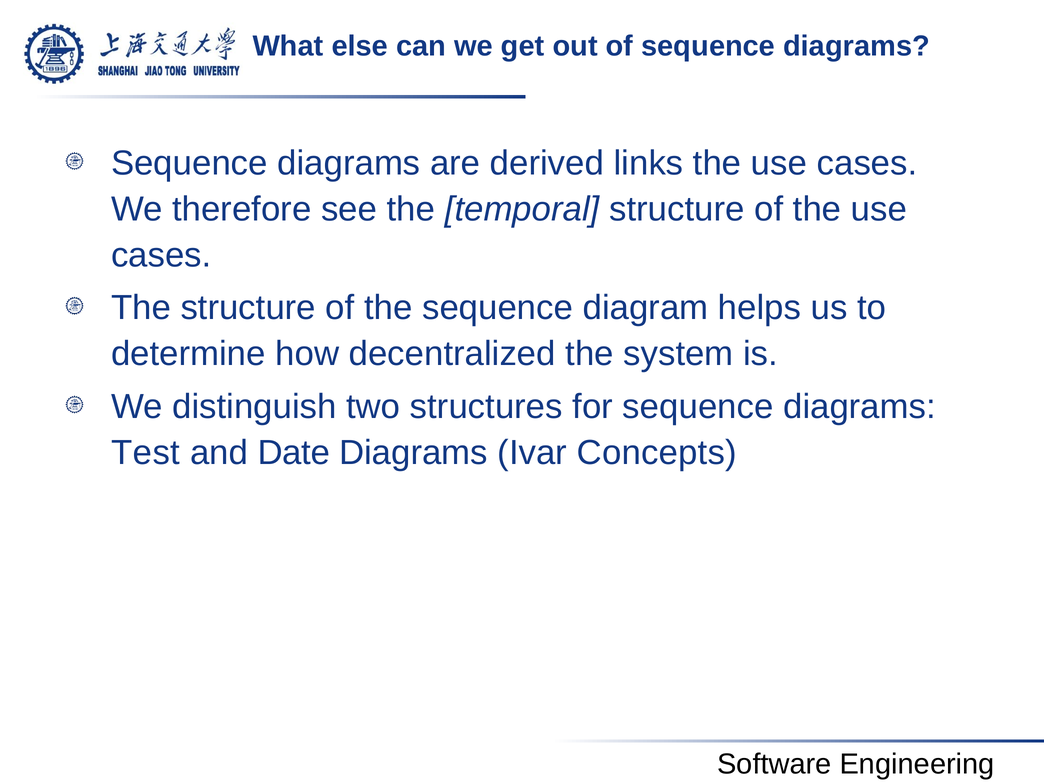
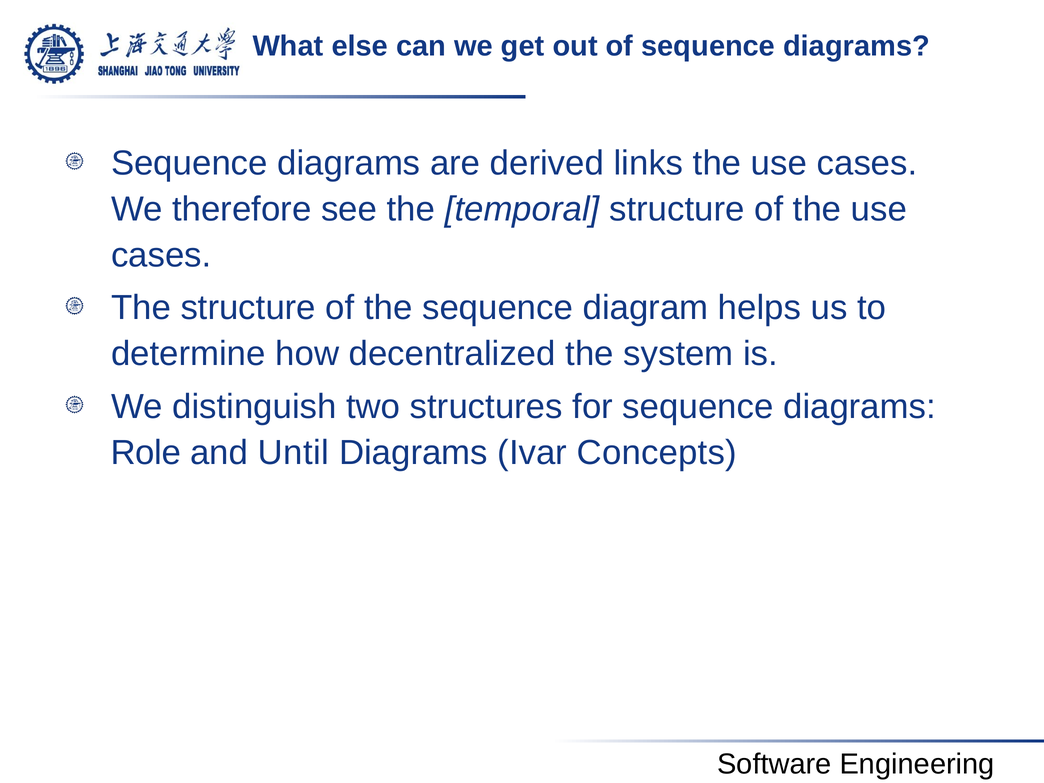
Test: Test -> Role (146, 453)
Date: Date -> Until (293, 453)
